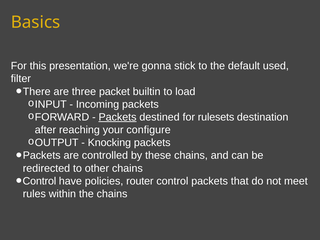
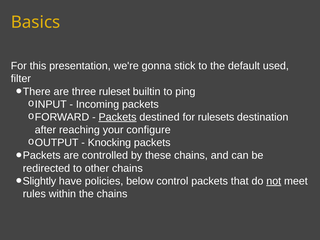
packet: packet -> ruleset (114, 92)
load: load -> ping (185, 92)
Control: Control -> Slightly (39, 181)
router: router -> below (140, 181)
not underline: none -> present (274, 181)
